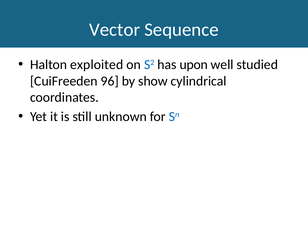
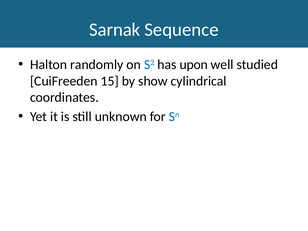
Vector: Vector -> Sarnak (115, 30)
exploited: exploited -> randomly (97, 65)
96: 96 -> 15 (110, 81)
